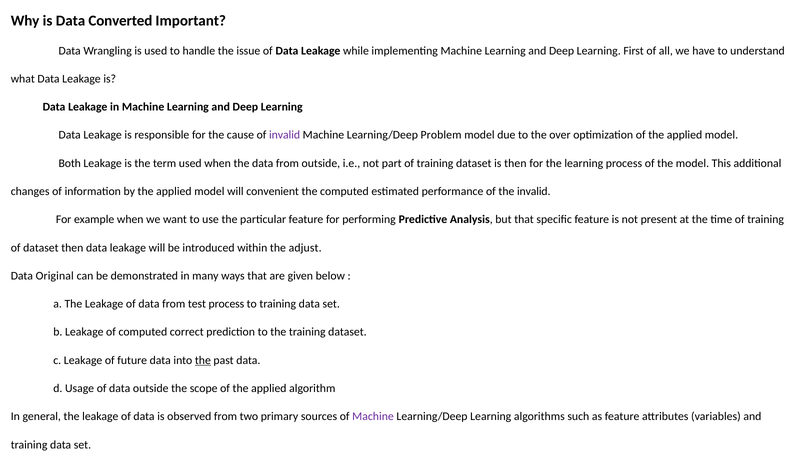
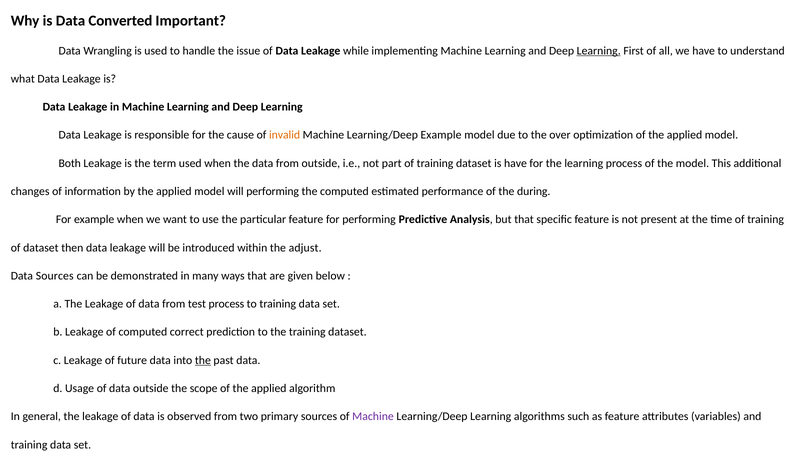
Learning underline: none -> present (599, 51)
invalid colour: purple -> orange (285, 135)
Learning/Deep Problem: Problem -> Example (441, 135)
is then: then -> have (515, 163)
will convenient: convenient -> performing (273, 191)
the invalid: invalid -> during (534, 191)
Data Original: Original -> Sources (55, 276)
